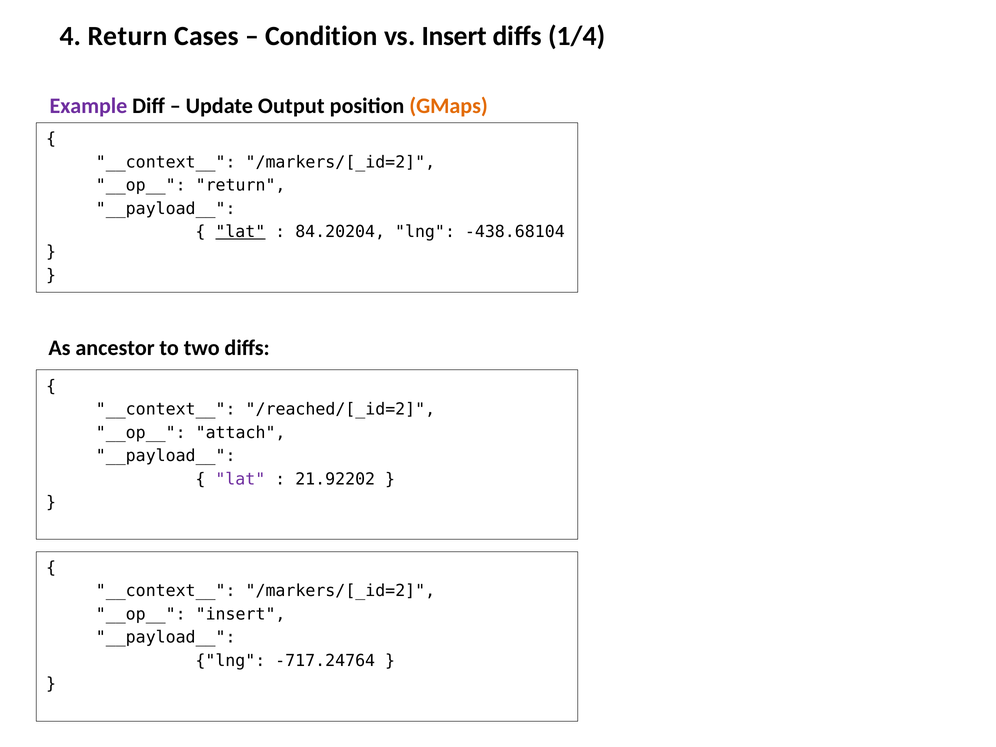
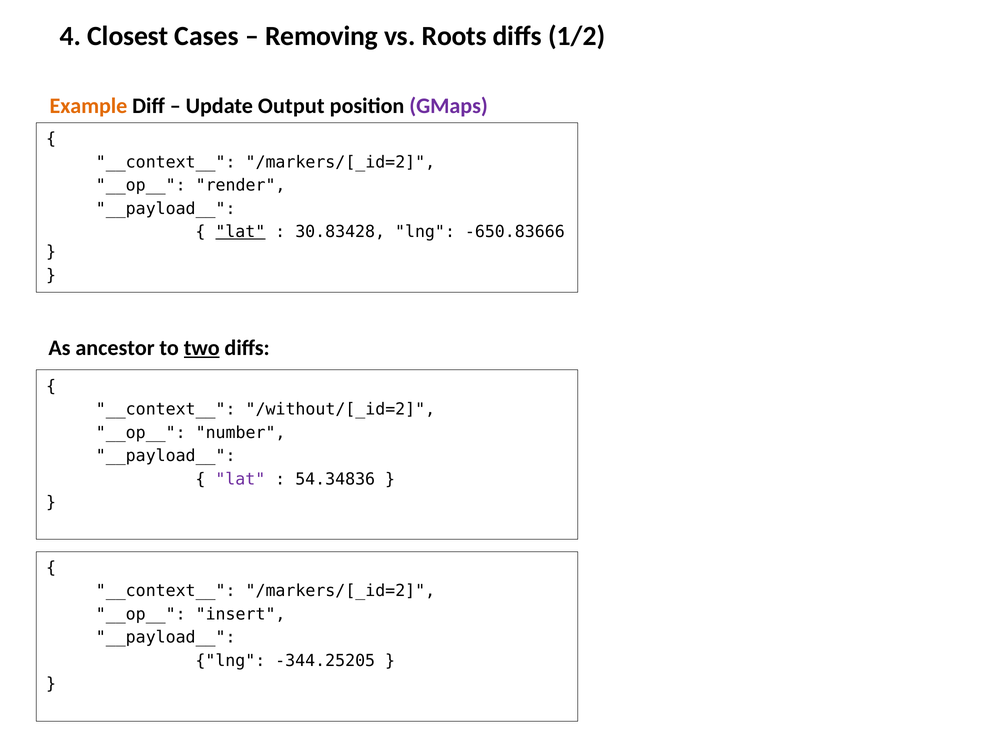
4 Return: Return -> Closest (128, 36)
Condition: Condition -> Removing (322, 36)
vs Insert: Insert -> Roots (454, 36)
1/4: 1/4 -> 1/2 (577, 36)
Example colour: purple -> orange (88, 106)
GMaps colour: orange -> purple (449, 106)
__op__ return: return -> render (241, 185)
84.20204: 84.20204 -> 30.83428 (340, 232)
-438.68104: -438.68104 -> -650.83666 (515, 232)
two underline: none -> present (202, 348)
/reached/[_id=2: /reached/[_id=2 -> /without/[_id=2 (340, 409)
attach: attach -> number (241, 433)
21.92202: 21.92202 -> 54.34836 (335, 479)
-717.24764: -717.24764 -> -344.25205 (325, 661)
